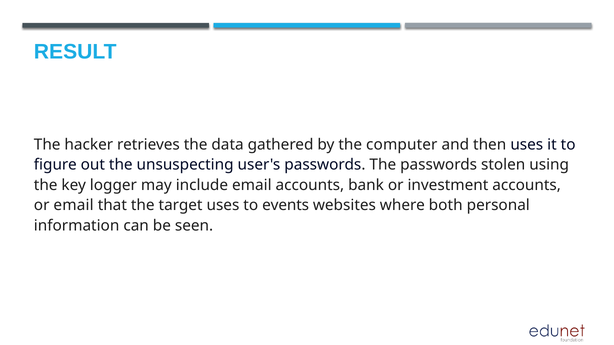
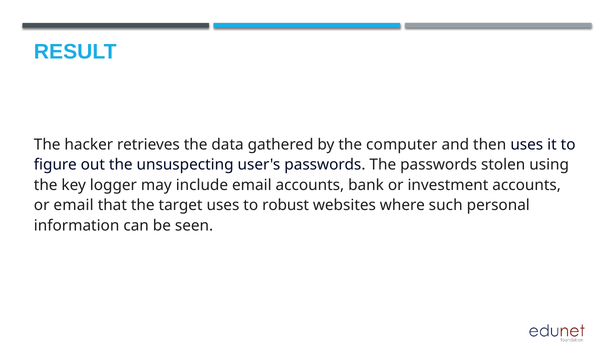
events: events -> robust (286, 205)
both: both -> such (446, 205)
